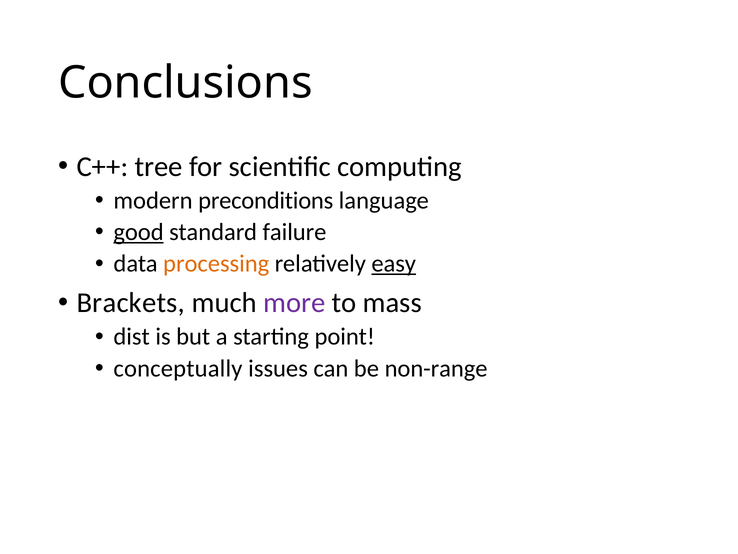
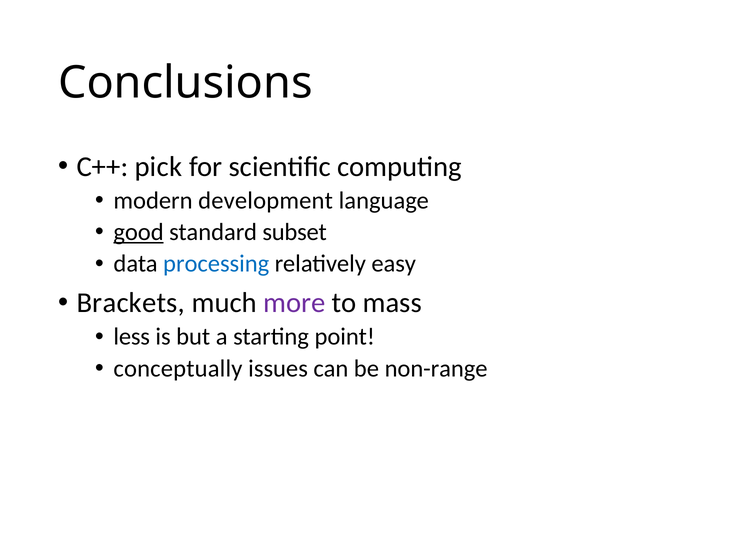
tree: tree -> pick (158, 166)
preconditions: preconditions -> development (266, 200)
failure: failure -> subset (295, 232)
processing colour: orange -> blue (216, 264)
easy underline: present -> none (394, 264)
dist: dist -> less (132, 337)
